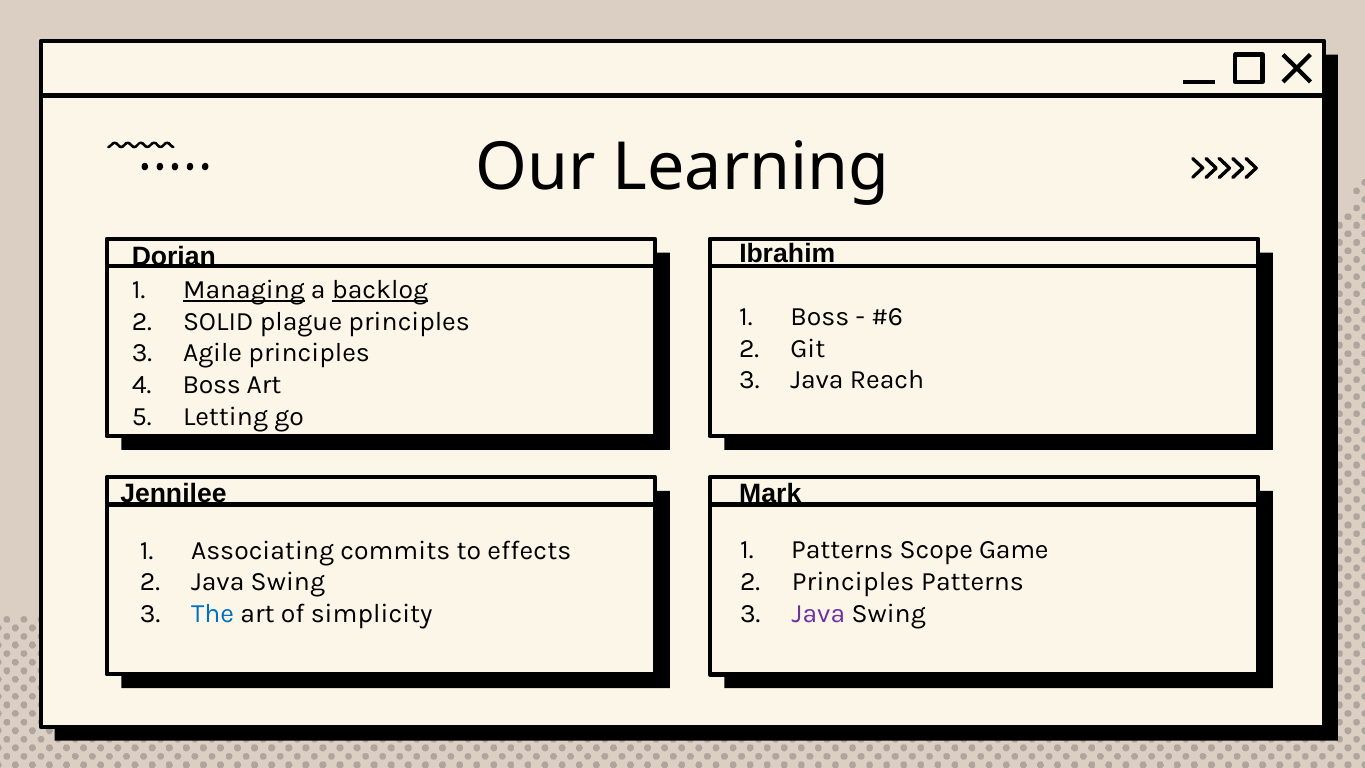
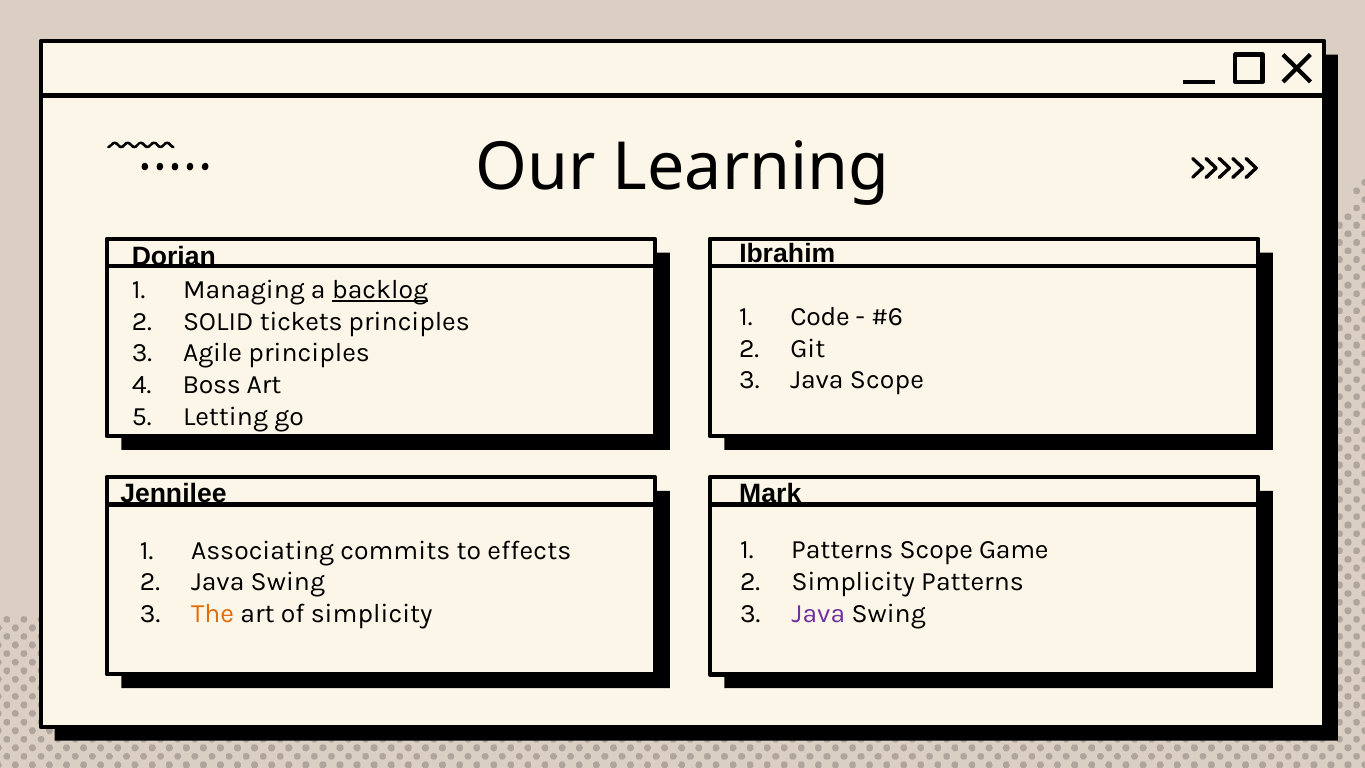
Managing underline: present -> none (244, 289)
Boss: Boss -> Code (820, 316)
plague: plague -> tickets (301, 321)
Java Reach: Reach -> Scope (887, 380)
2 Principles: Principles -> Simplicity (853, 582)
The colour: blue -> orange (213, 614)
